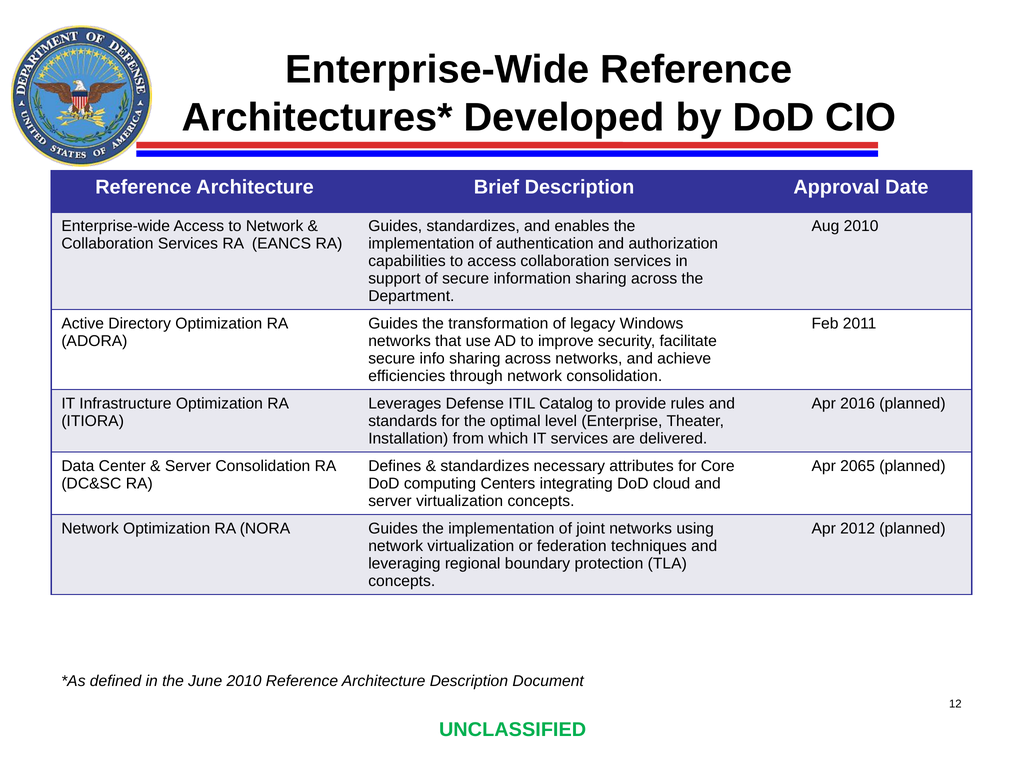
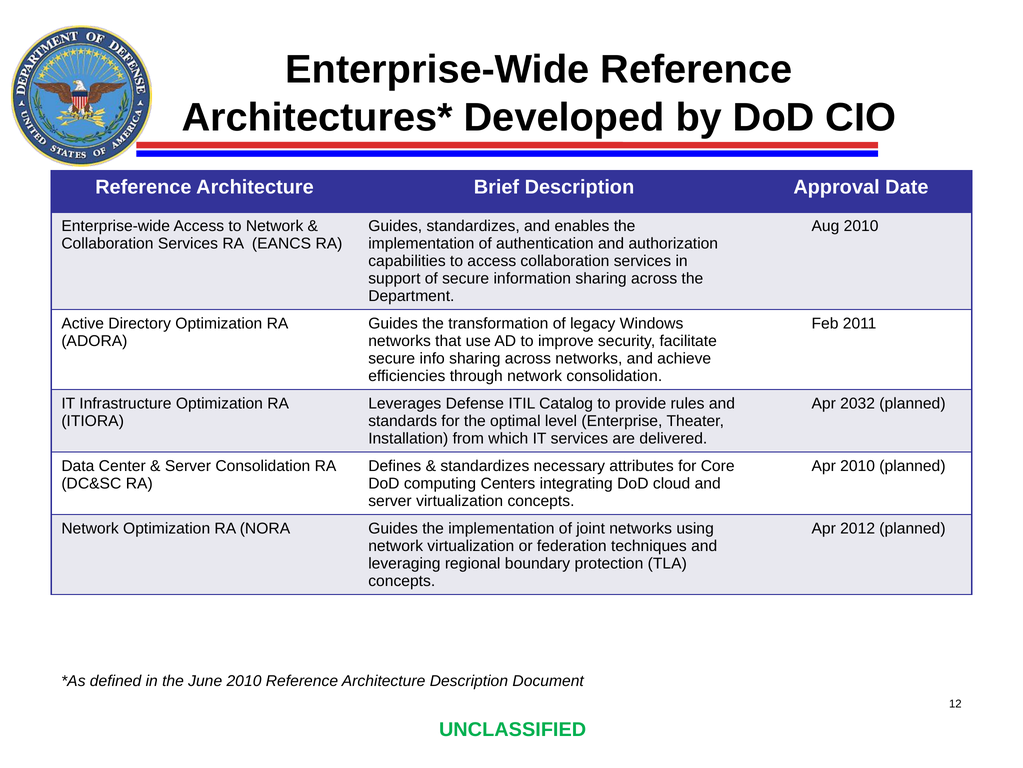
2016: 2016 -> 2032 (858, 403)
Apr 2065: 2065 -> 2010 (858, 466)
